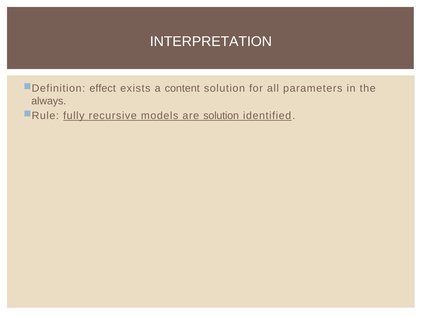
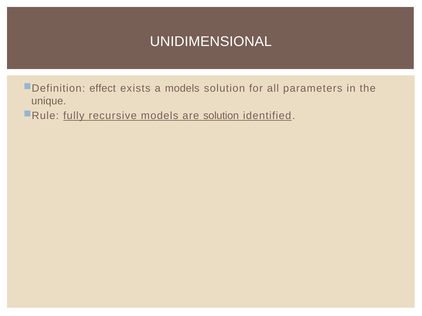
INTERPRETATION: INTERPRETATION -> UNIDIMENSIONAL (211, 42)
a content: content -> models (182, 89)
always: always -> unique (49, 101)
